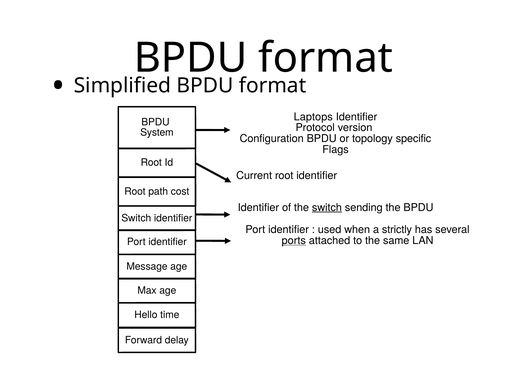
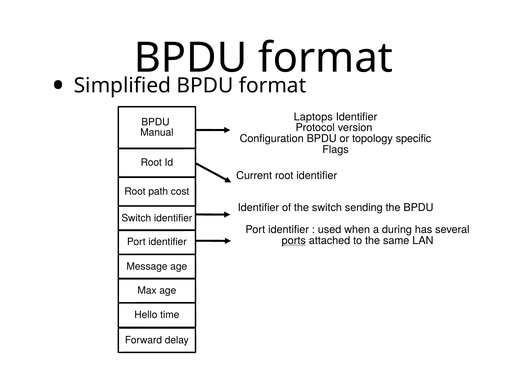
System: System -> Manual (157, 132)
switch underline: present -> none (327, 207)
strictly: strictly -> during (397, 230)
